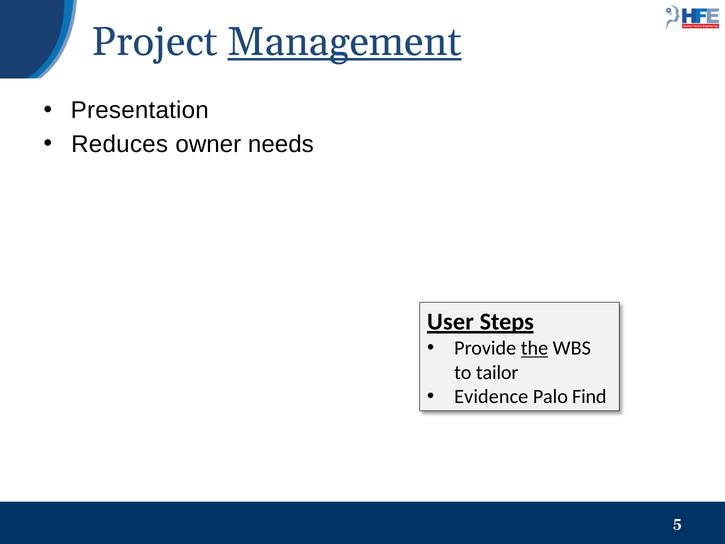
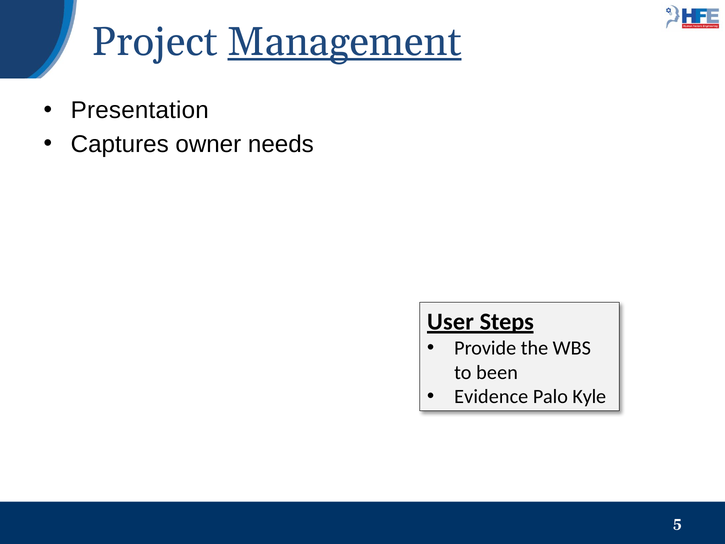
Reduces: Reduces -> Captures (120, 144)
the underline: present -> none (534, 348)
tailor: tailor -> been (497, 372)
Find: Find -> Kyle (589, 396)
